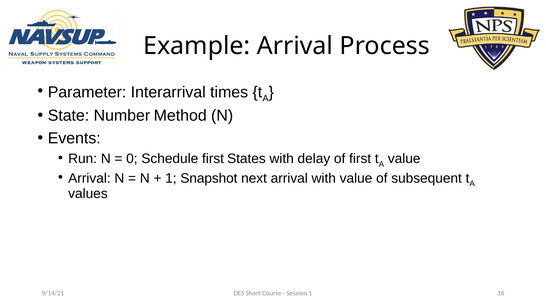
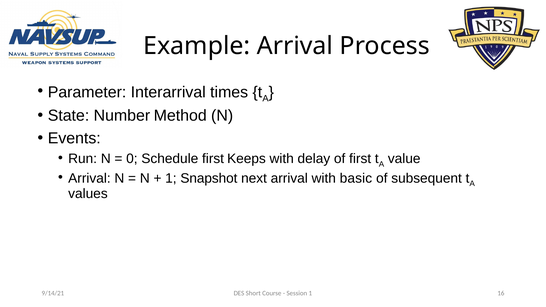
States: States -> Keeps (246, 159)
with value: value -> basic (356, 178)
